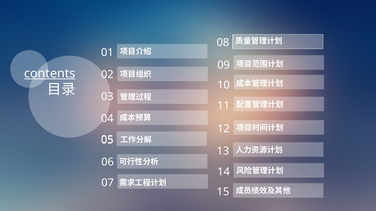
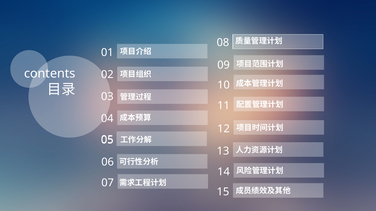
contents underline: present -> none (50, 74)
